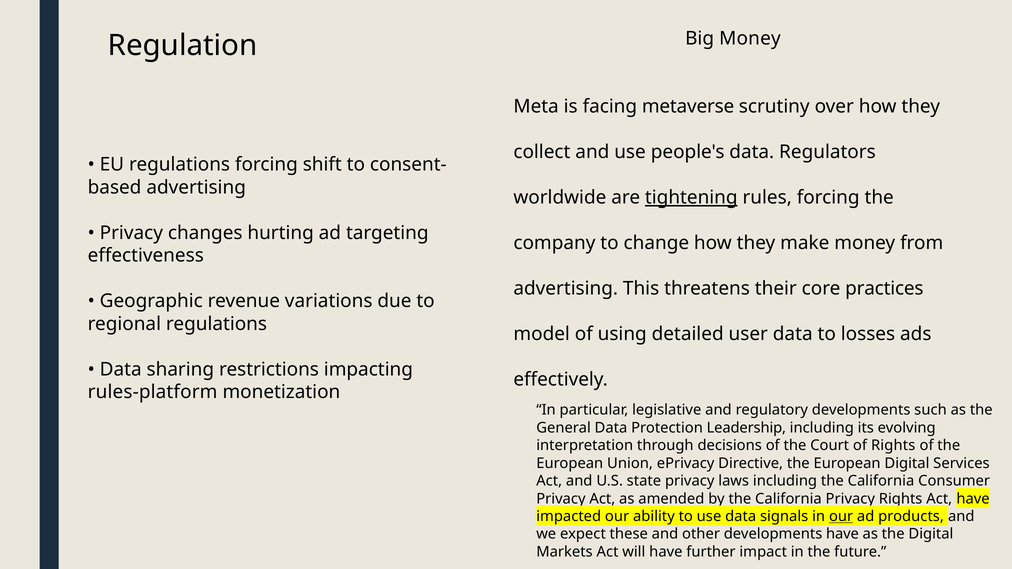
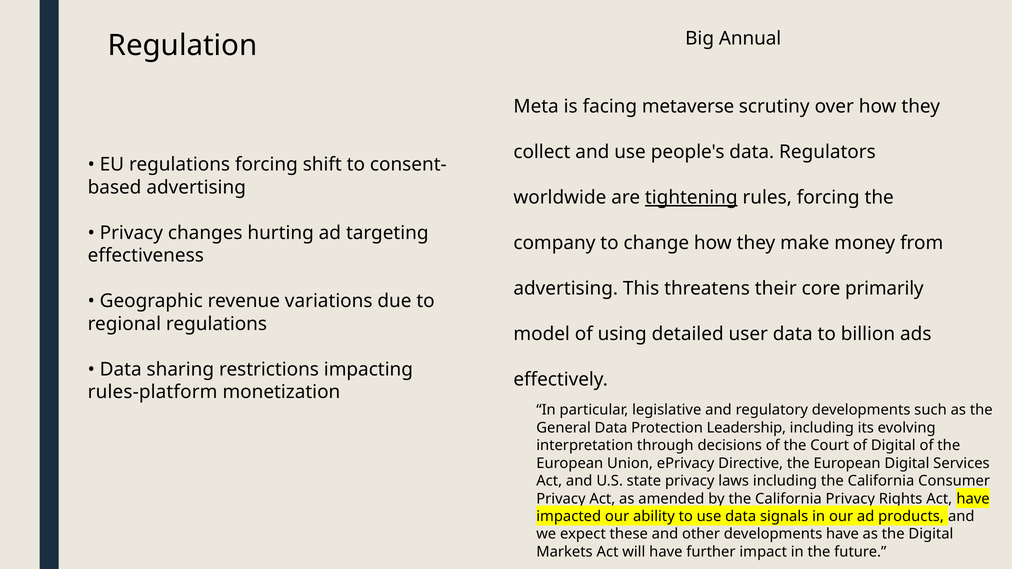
Big Money: Money -> Annual (750, 38)
practices: practices -> primarily (884, 289)
losses: losses -> billion (868, 334)
of Rights: Rights -> Digital (893, 446)
our underline: present -> none (841, 517)
